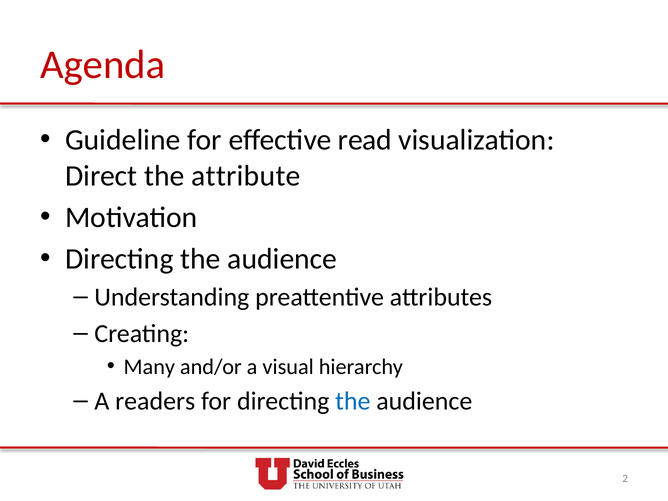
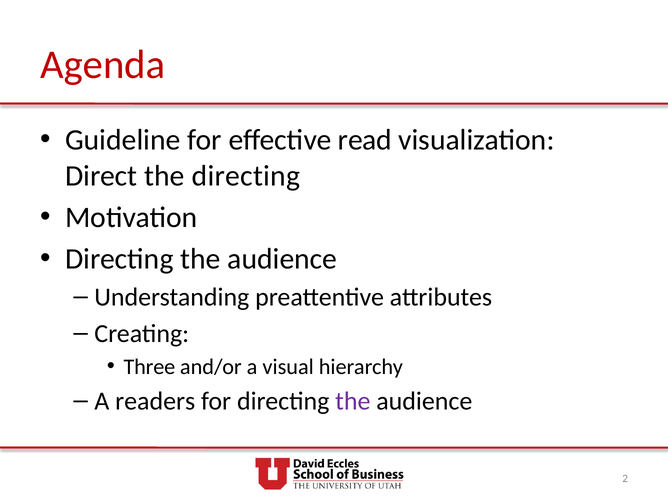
the attribute: attribute -> directing (246, 176)
Many: Many -> Three (149, 367)
the colour: blue -> purple (353, 401)
